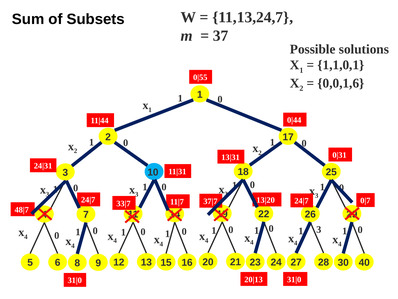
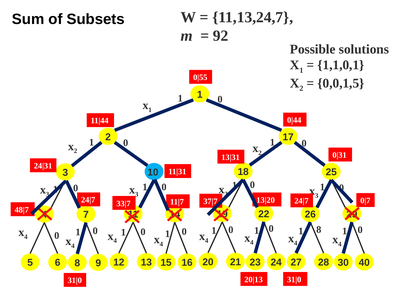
37: 37 -> 92 (221, 36)
0,0,1,6: 0,0,1,6 -> 0,0,1,5 (341, 83)
0 3: 3 -> 8 (319, 229)
